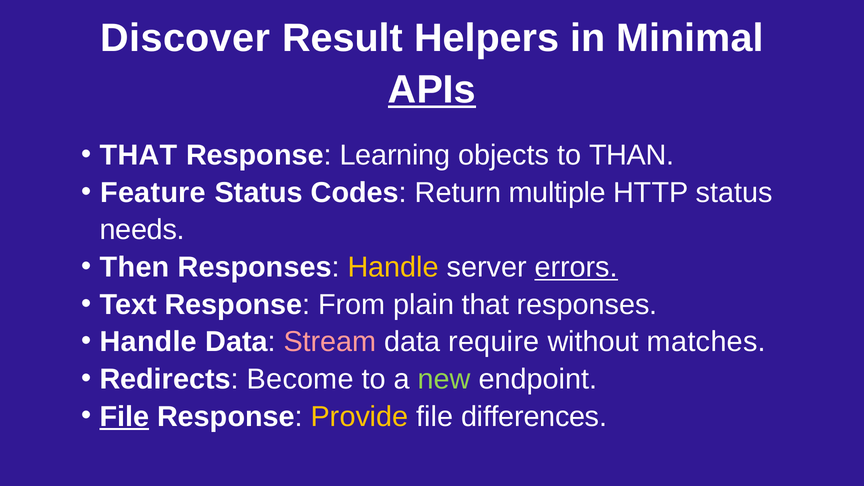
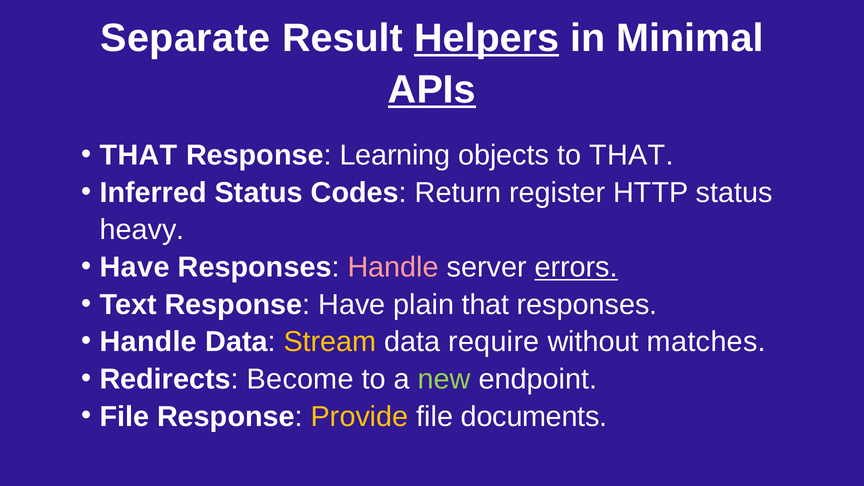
Discover: Discover -> Separate (185, 38)
Helpers underline: none -> present (487, 38)
to THAN: THAN -> THAT (631, 155)
Feature: Feature -> Inferred (153, 193)
multiple: multiple -> register (557, 193)
needs: needs -> heavy (142, 230)
Then: Then -> Have (135, 267)
Handle colour: yellow -> pink (393, 267)
Response From: From -> Have (352, 305)
Stream colour: pink -> yellow (330, 342)
File underline: present -> none (124, 417)
differences: differences -> documents (534, 417)
